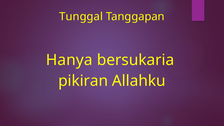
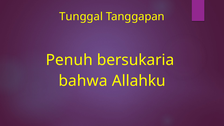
Hanya: Hanya -> Penuh (69, 60)
pikiran: pikiran -> bahwa (83, 81)
